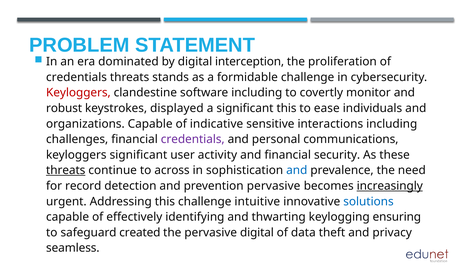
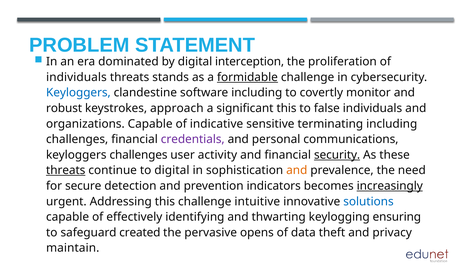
credentials: credentials -> individuals (76, 77)
formidable underline: none -> present (247, 77)
Keyloggers colour: red -> blue (78, 93)
displayed: displayed -> approach (177, 108)
ease: ease -> false (327, 108)
interactions: interactions -> terminating (330, 124)
keyloggers significant: significant -> challenges (139, 155)
security underline: none -> present (337, 155)
to across: across -> digital (172, 170)
and colour: blue -> orange (297, 170)
record: record -> secure (83, 186)
prevention pervasive: pervasive -> indicators (274, 186)
pervasive digital: digital -> opens (257, 232)
seamless: seamless -> maintain (73, 248)
